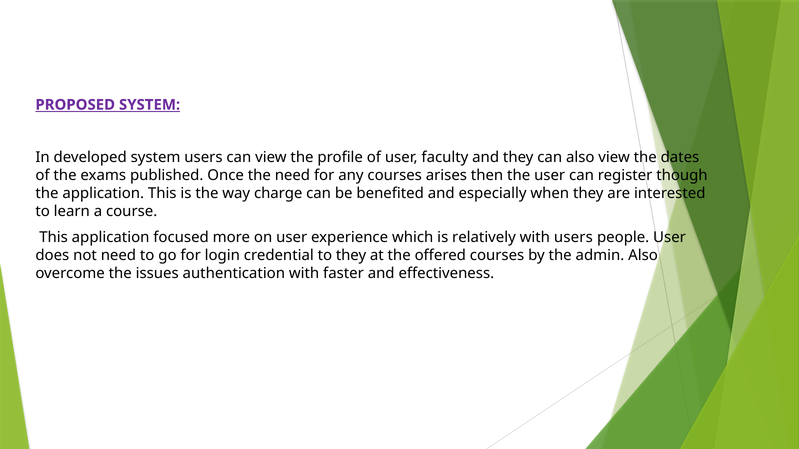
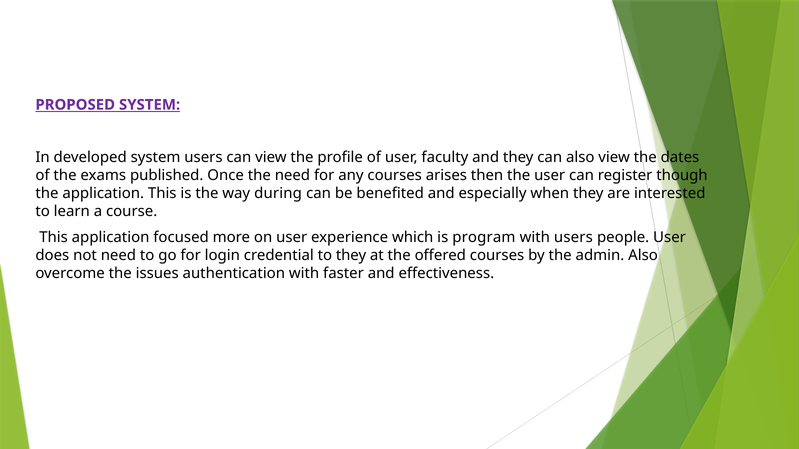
charge: charge -> during (278, 193)
relatively: relatively -> program (484, 238)
